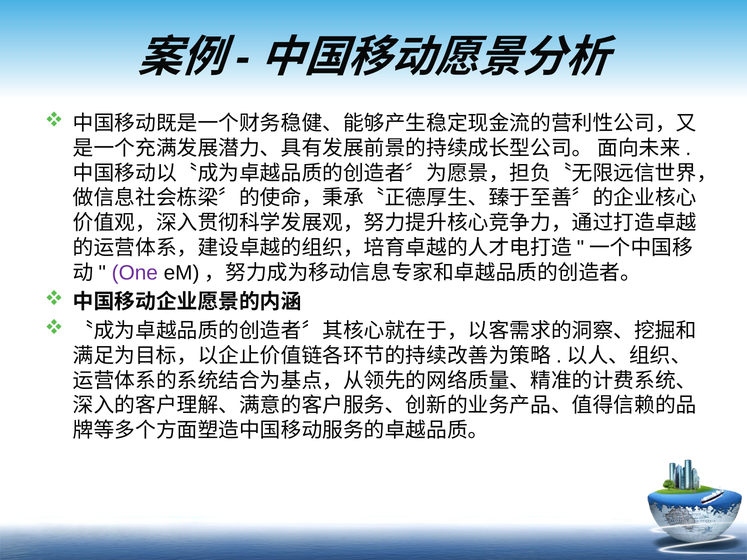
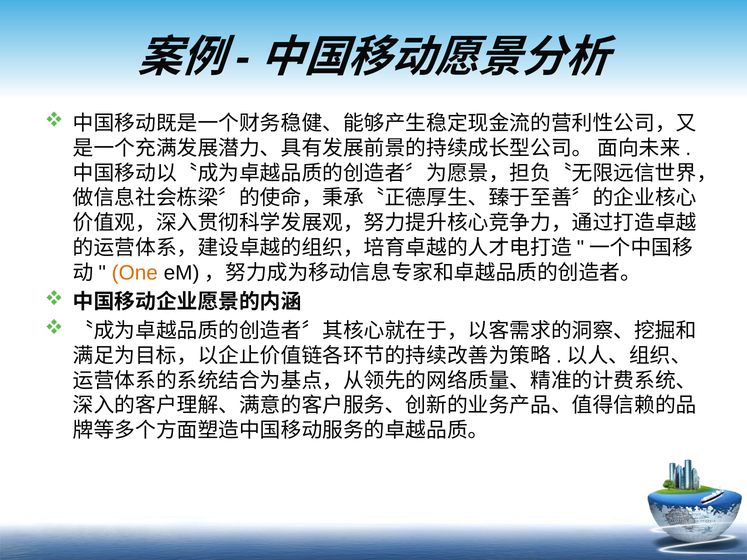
One colour: purple -> orange (135, 273)
